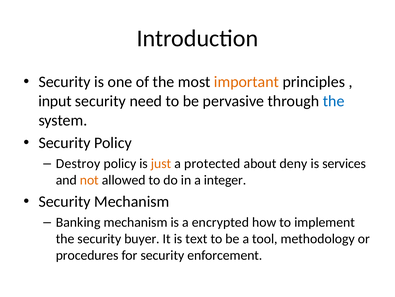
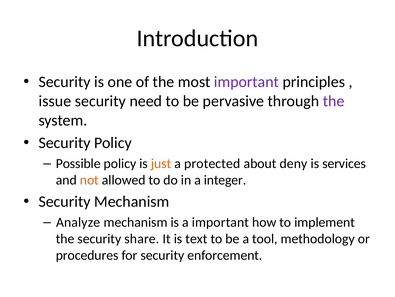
important colour: orange -> purple (246, 82)
input: input -> issue (55, 101)
the colour: blue -> purple (334, 101)
Destroy: Destroy -> Possible (78, 163)
Banking: Banking -> Analyze (78, 222)
a encrypted: encrypted -> important (220, 222)
buyer: buyer -> share (142, 238)
